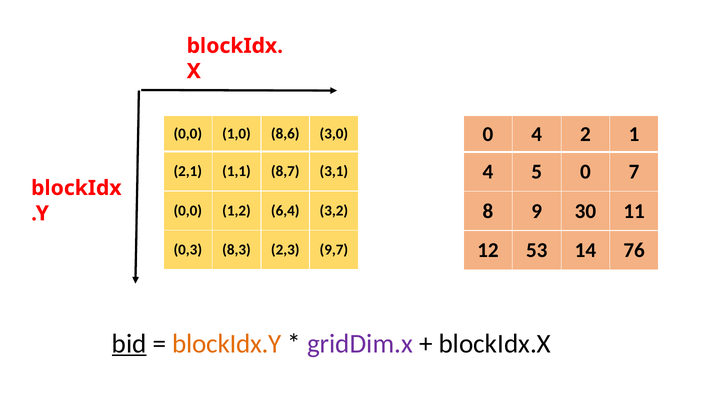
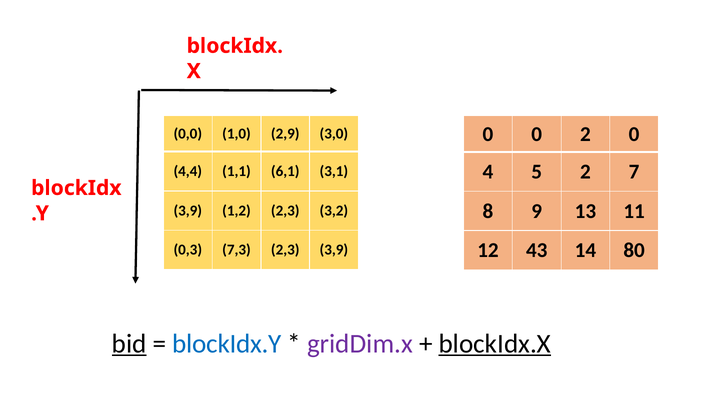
0 4: 4 -> 0 (537, 134)
2 1: 1 -> 0 (634, 134)
8,6: 8,6 -> 2,9 (285, 134)
5 0: 0 -> 2 (585, 172)
2,1: 2,1 -> 4,4 (188, 172)
8,7: 8,7 -> 6,1 (285, 172)
30: 30 -> 13 (585, 211)
0,0: 0,0 -> 3,9 (188, 211)
1,2 6,4: 6,4 -> 2,3 (285, 211)
53: 53 -> 43 (537, 250)
76: 76 -> 80 (634, 250)
8,3: 8,3 -> 7,3 (237, 250)
2,3 9,7: 9,7 -> 3,9 (334, 250)
blockIdx.Y colour: orange -> blue (227, 344)
blockIdx.X underline: none -> present (495, 344)
